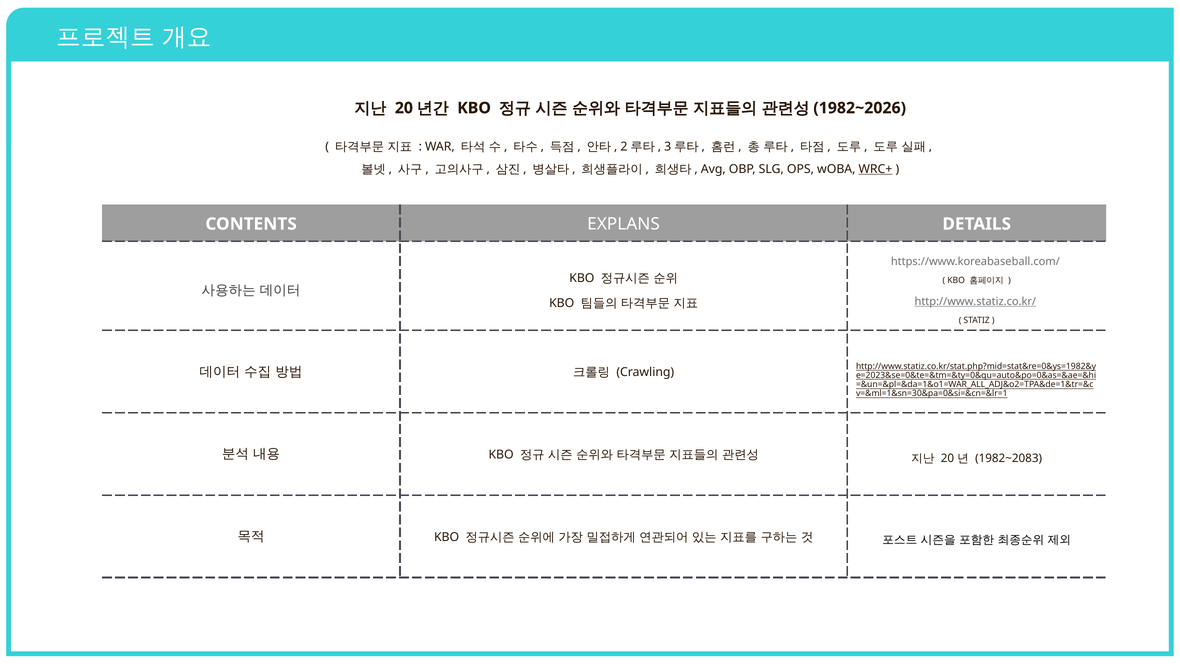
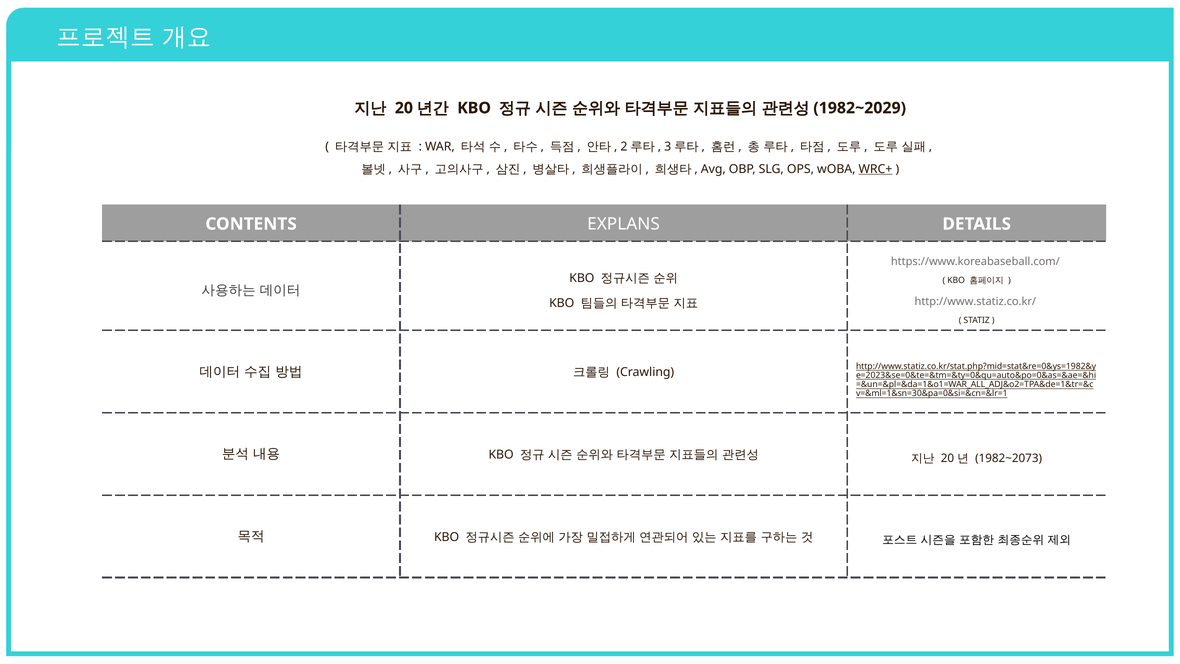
1982~2026: 1982~2026 -> 1982~2029 (860, 108)
http://www.statiz.co.kr/ underline: present -> none (975, 301)
1982~2083: 1982~2083 -> 1982~2073 (1009, 458)
